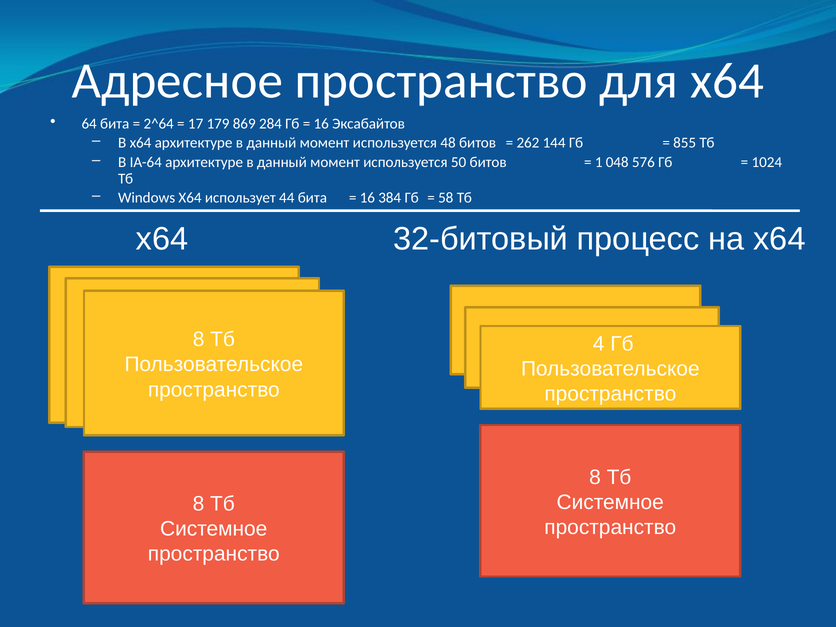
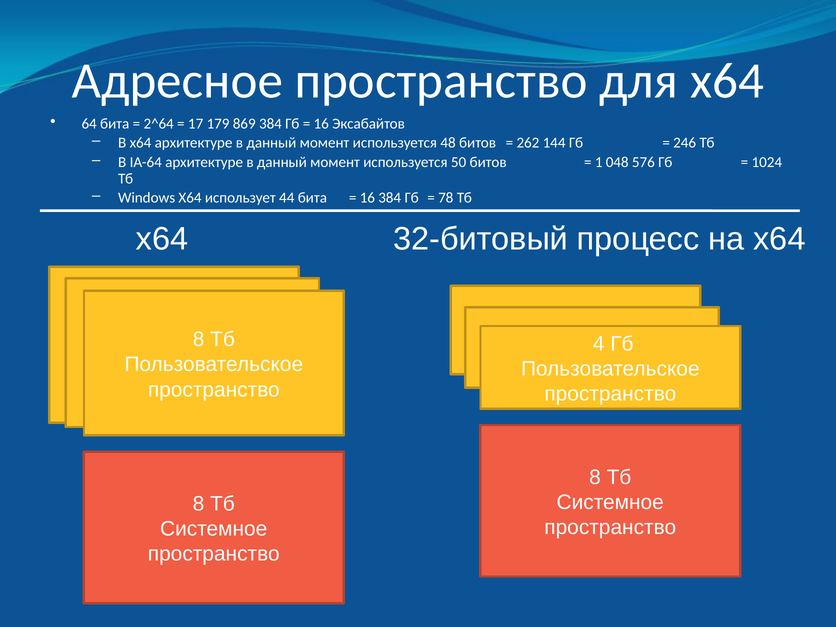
869 284: 284 -> 384 (270, 124)
855: 855 -> 246 (685, 143)
58: 58 -> 78 (446, 198)
